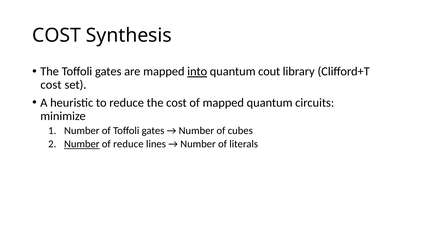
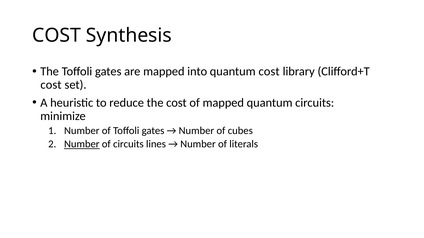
into underline: present -> none (197, 72)
quantum cout: cout -> cost (269, 72)
of reduce: reduce -> circuits (128, 144)
